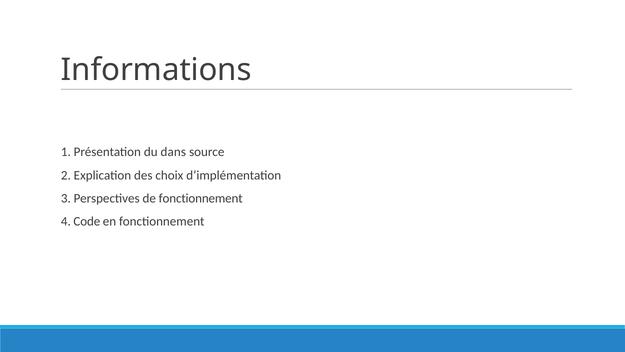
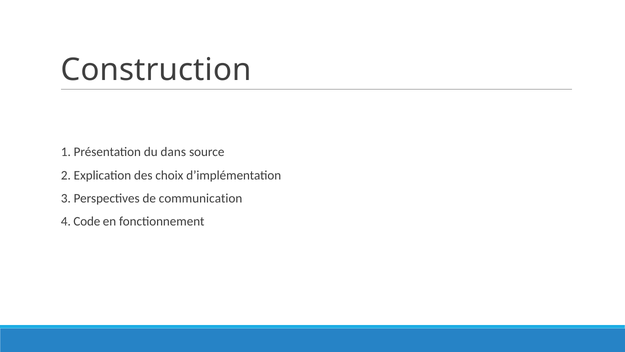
Informations: Informations -> Construction (156, 70)
de fonctionnement: fonctionnement -> communication (201, 198)
